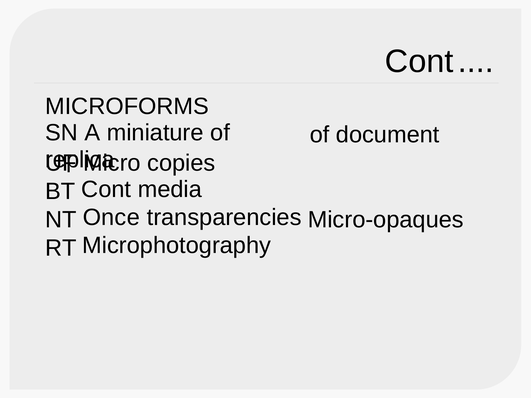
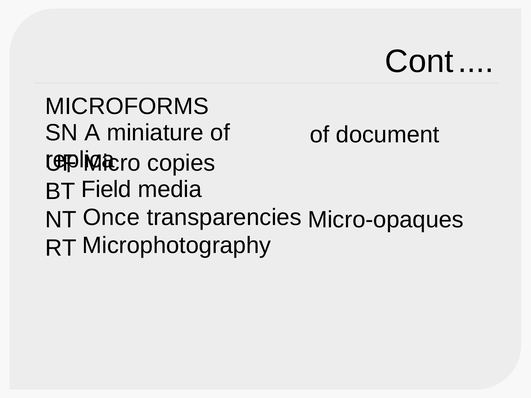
Cont: Cont -> Field (106, 189)
